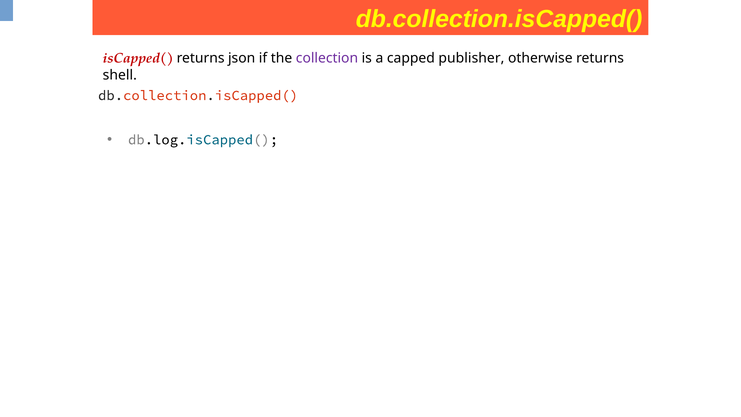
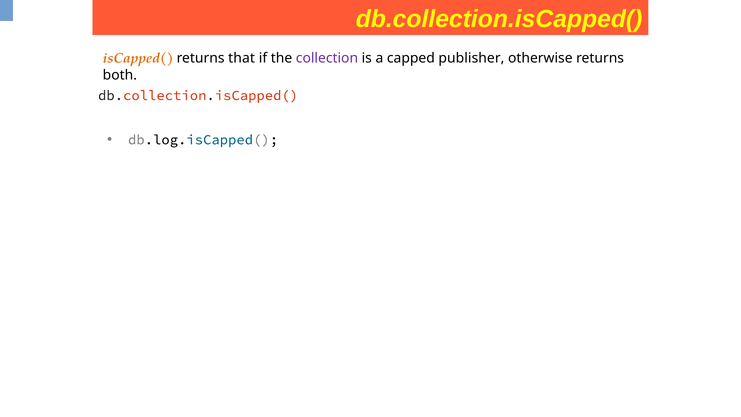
isCapped( colour: red -> orange (138, 58)
json: json -> that (242, 58)
shell: shell -> both (120, 75)
